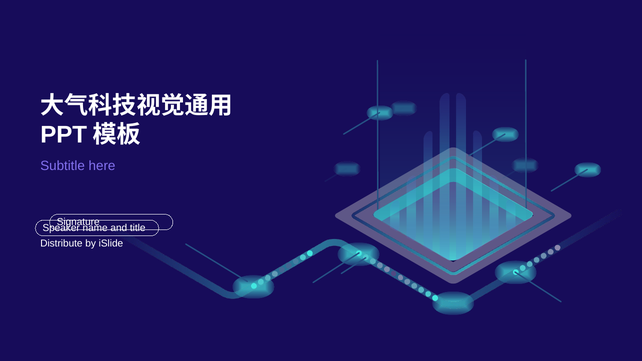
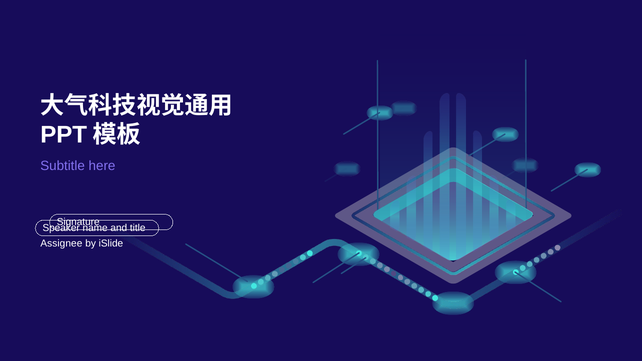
Distribute: Distribute -> Assignee (61, 244)
